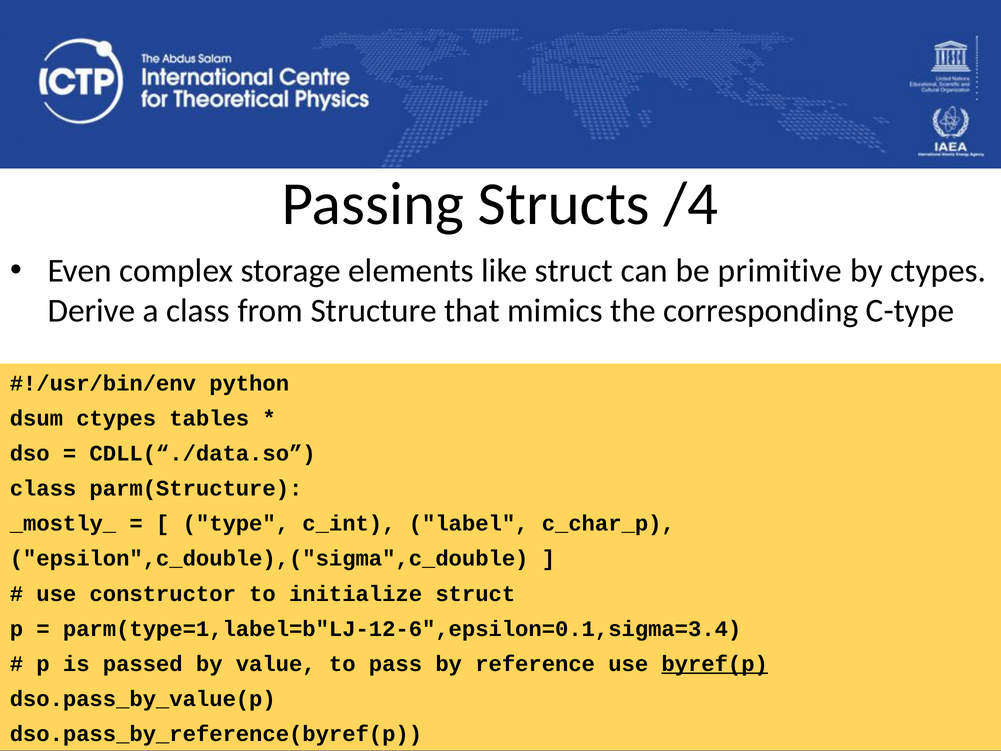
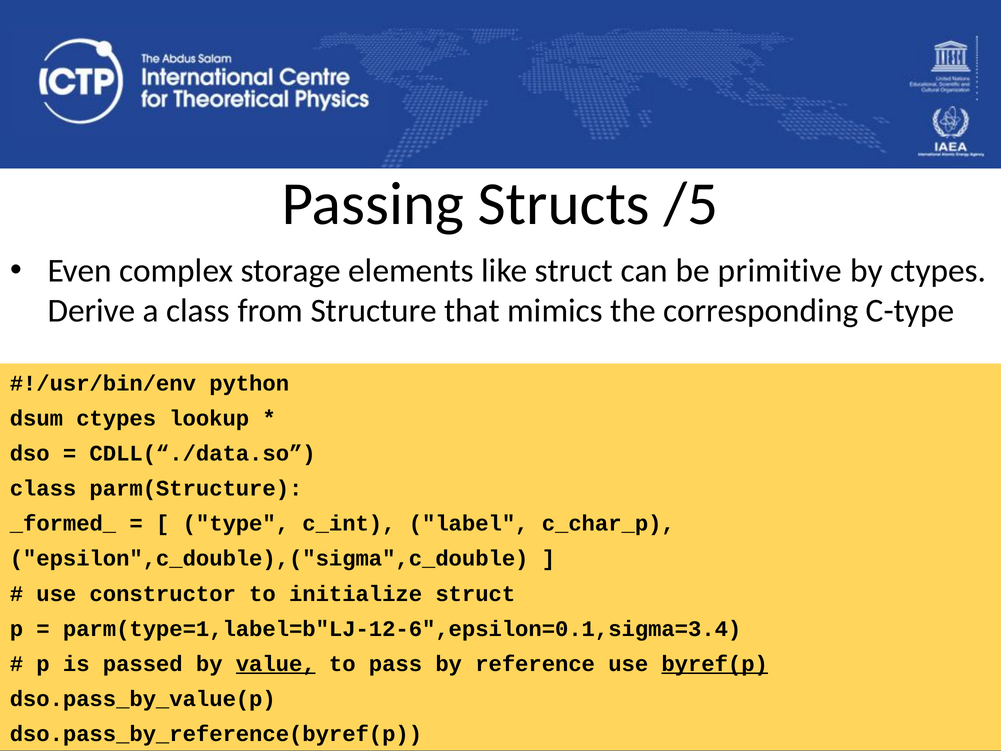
/4: /4 -> /5 (691, 204)
tables: tables -> lookup (209, 418)
_mostly_: _mostly_ -> _formed_ (63, 523)
value underline: none -> present (276, 664)
